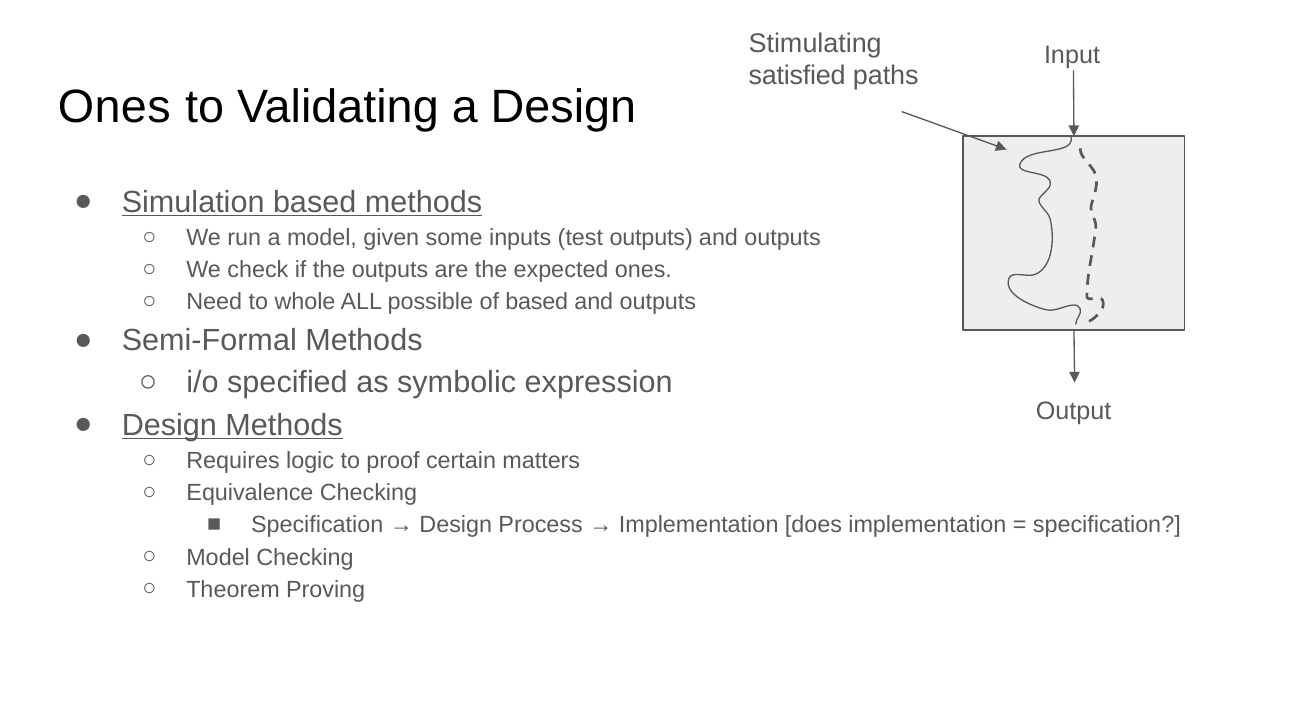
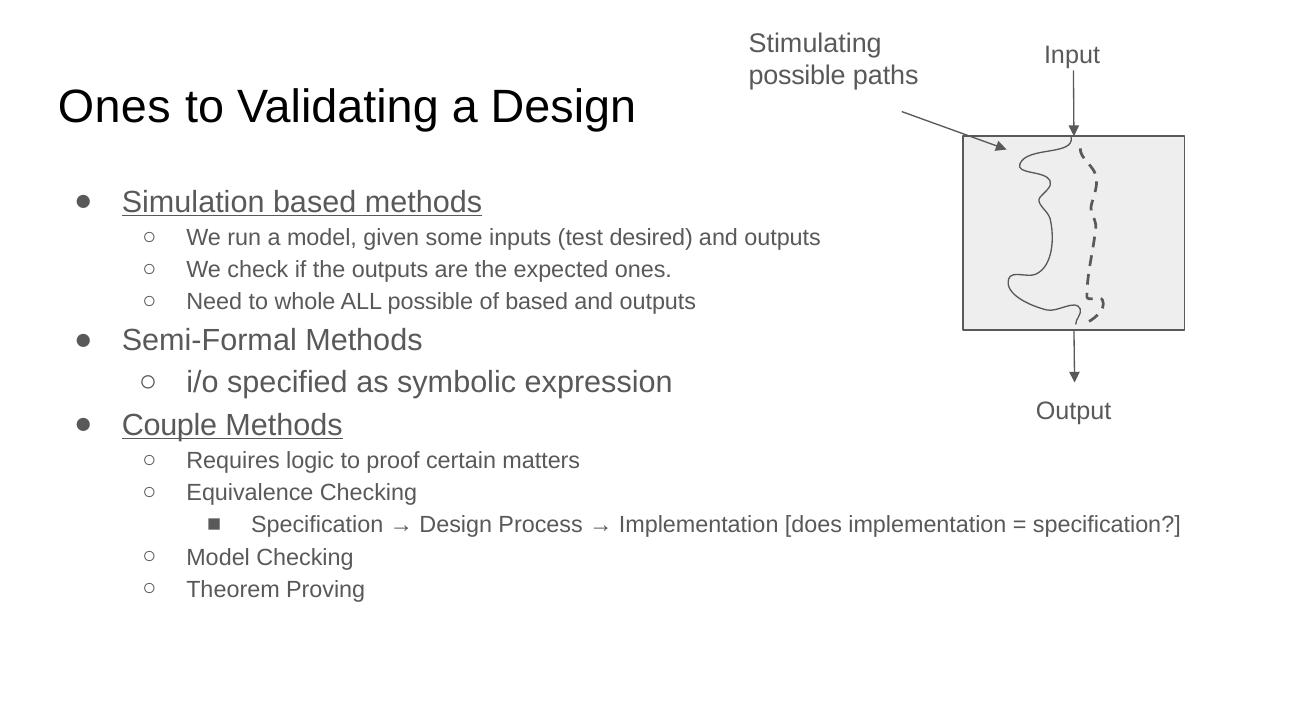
satisfied: satisfied -> possible (797, 76)
test outputs: outputs -> desired (651, 238)
Design: Design -> Couple (169, 425)
